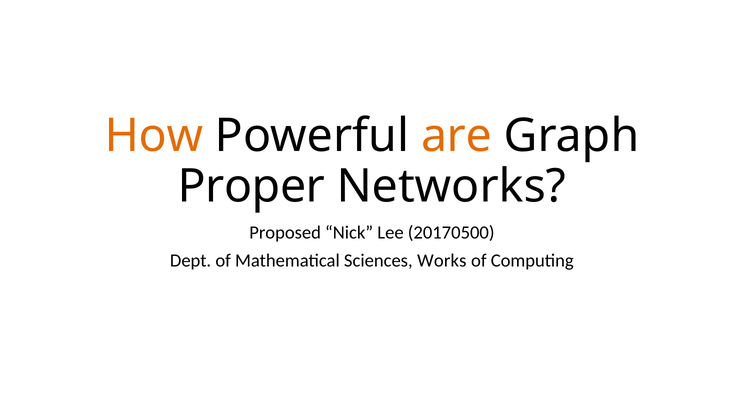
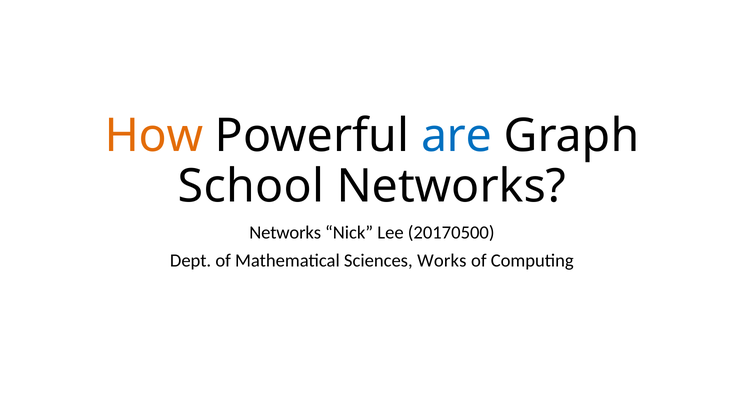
are colour: orange -> blue (457, 136)
Proper: Proper -> School (251, 186)
Proposed: Proposed -> Networks (285, 233)
